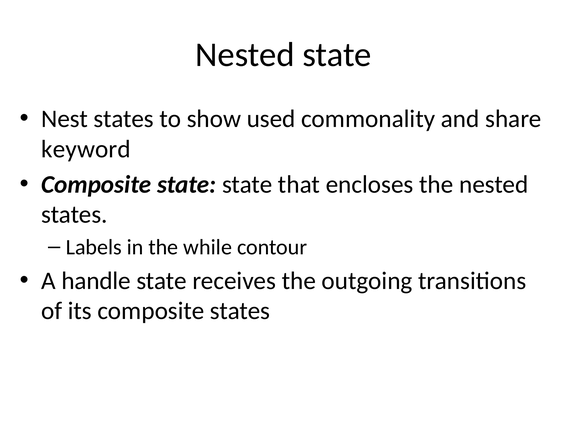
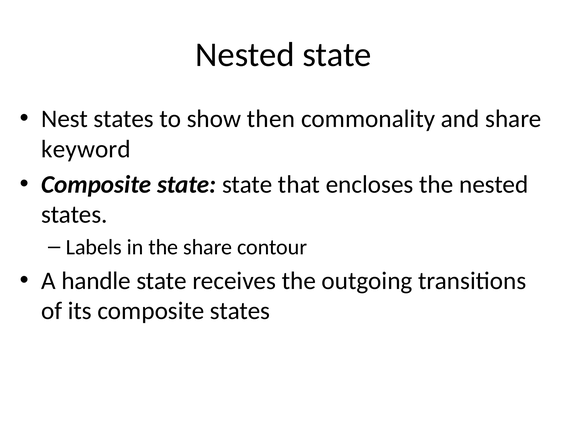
used: used -> then (271, 119)
the while: while -> share (208, 247)
